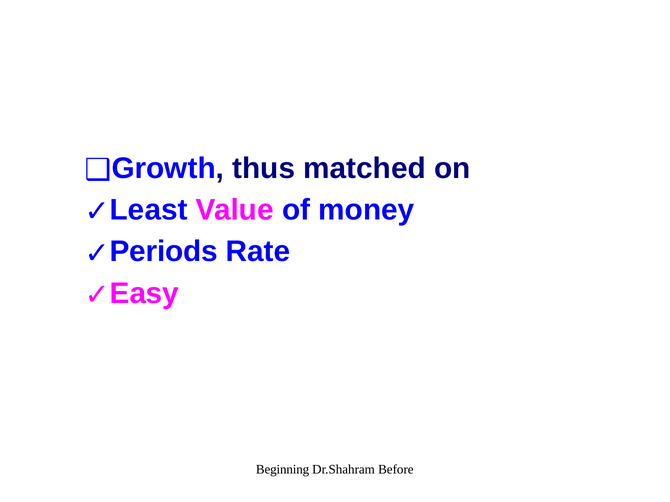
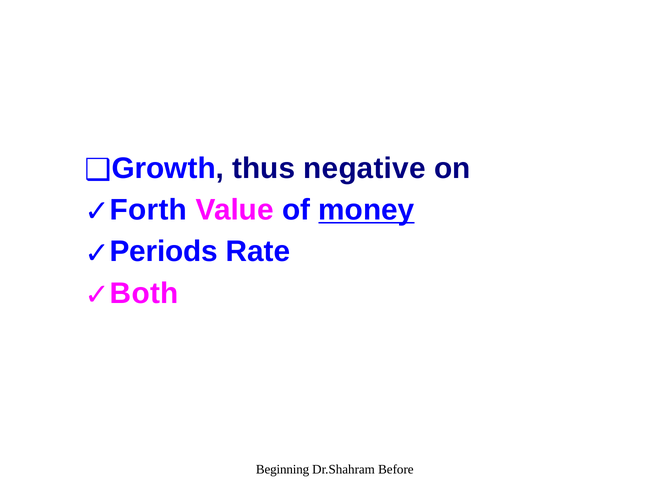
matched: matched -> negative (365, 168)
Least: Least -> Forth (149, 210)
money underline: none -> present (366, 210)
Easy: Easy -> Both (144, 294)
